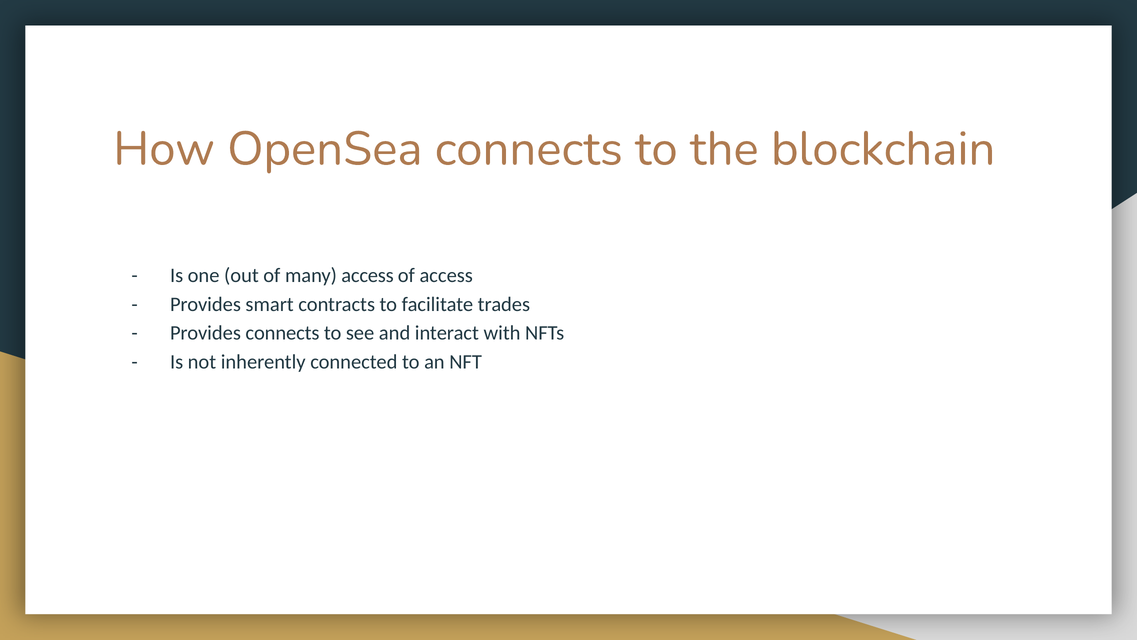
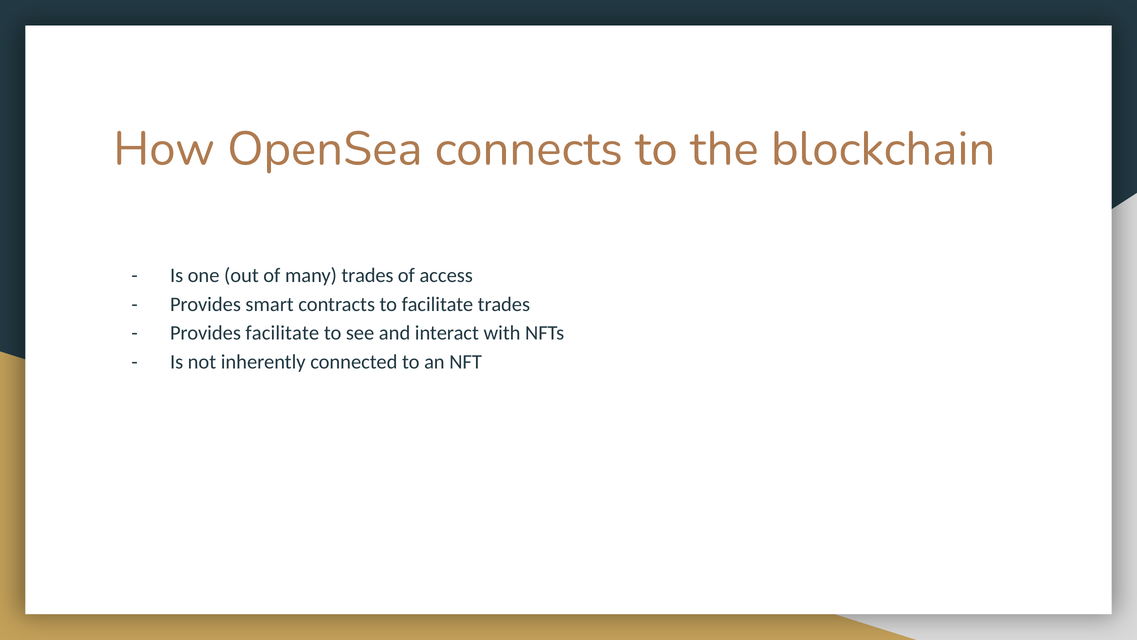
many access: access -> trades (367, 275)
Provides connects: connects -> facilitate (282, 333)
